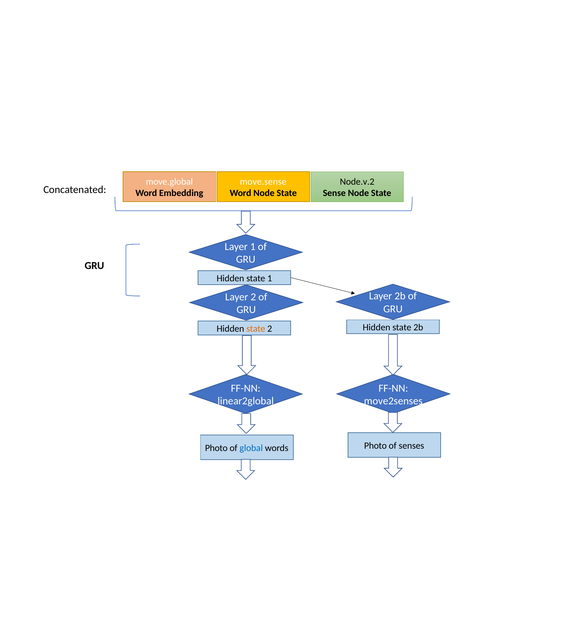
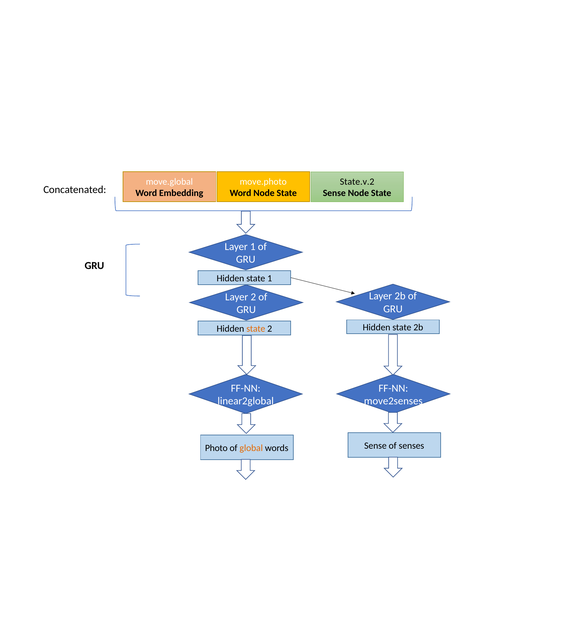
move.sense: move.sense -> move.photo (263, 182)
Node.v.2: Node.v.2 -> State.v.2 (357, 182)
global colour: blue -> orange (251, 448)
words Photo: Photo -> Sense (375, 446)
